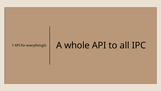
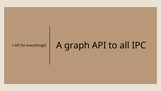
whole: whole -> graph (77, 45)
